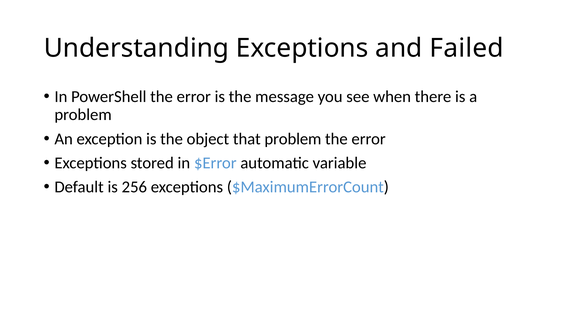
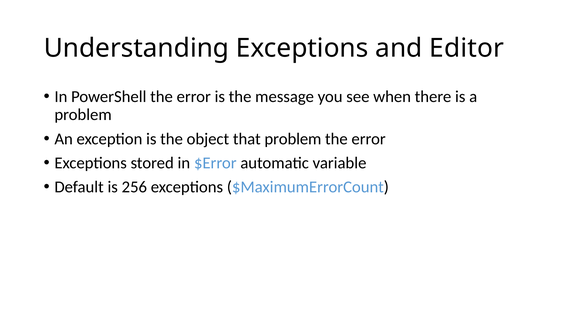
Failed: Failed -> Editor (467, 48)
